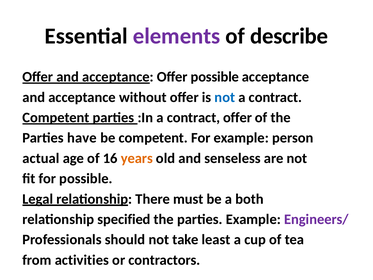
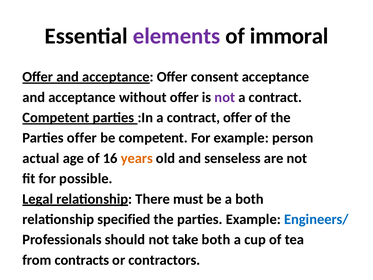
describe: describe -> immoral (289, 36)
Offer possible: possible -> consent (215, 77)
not colour: blue -> purple (225, 97)
Parties have: have -> offer (82, 138)
Engineers/ colour: purple -> blue (316, 219)
take least: least -> both (216, 239)
activities: activities -> contracts (82, 260)
